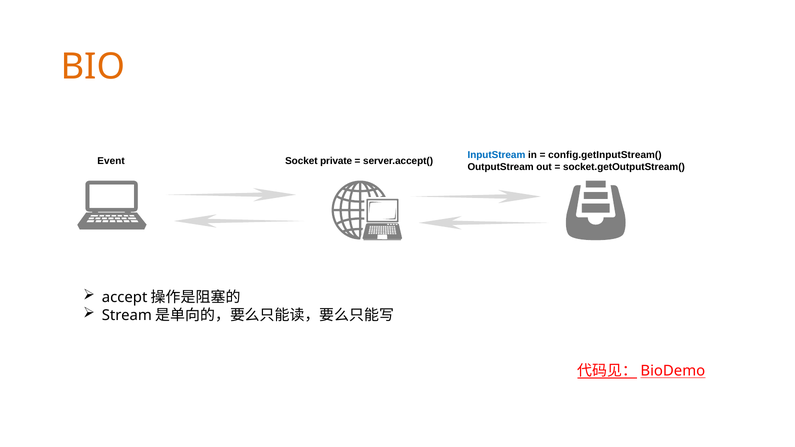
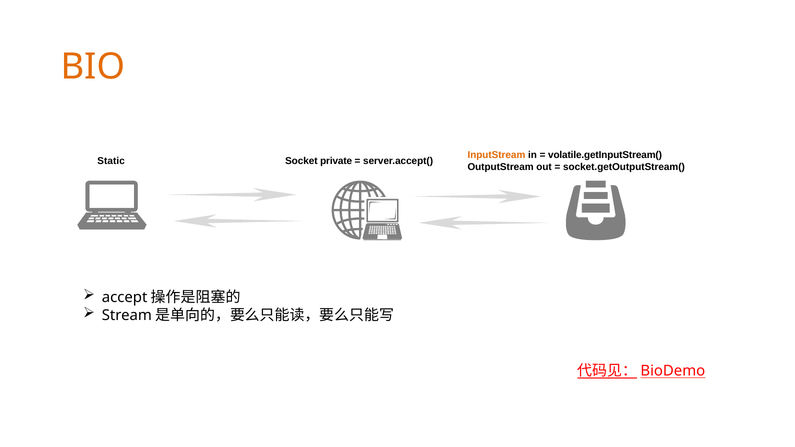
InputStream colour: blue -> orange (496, 155)
config.getInputStream(: config.getInputStream( -> volatile.getInputStream( (605, 155)
Event: Event -> Static (111, 161)
